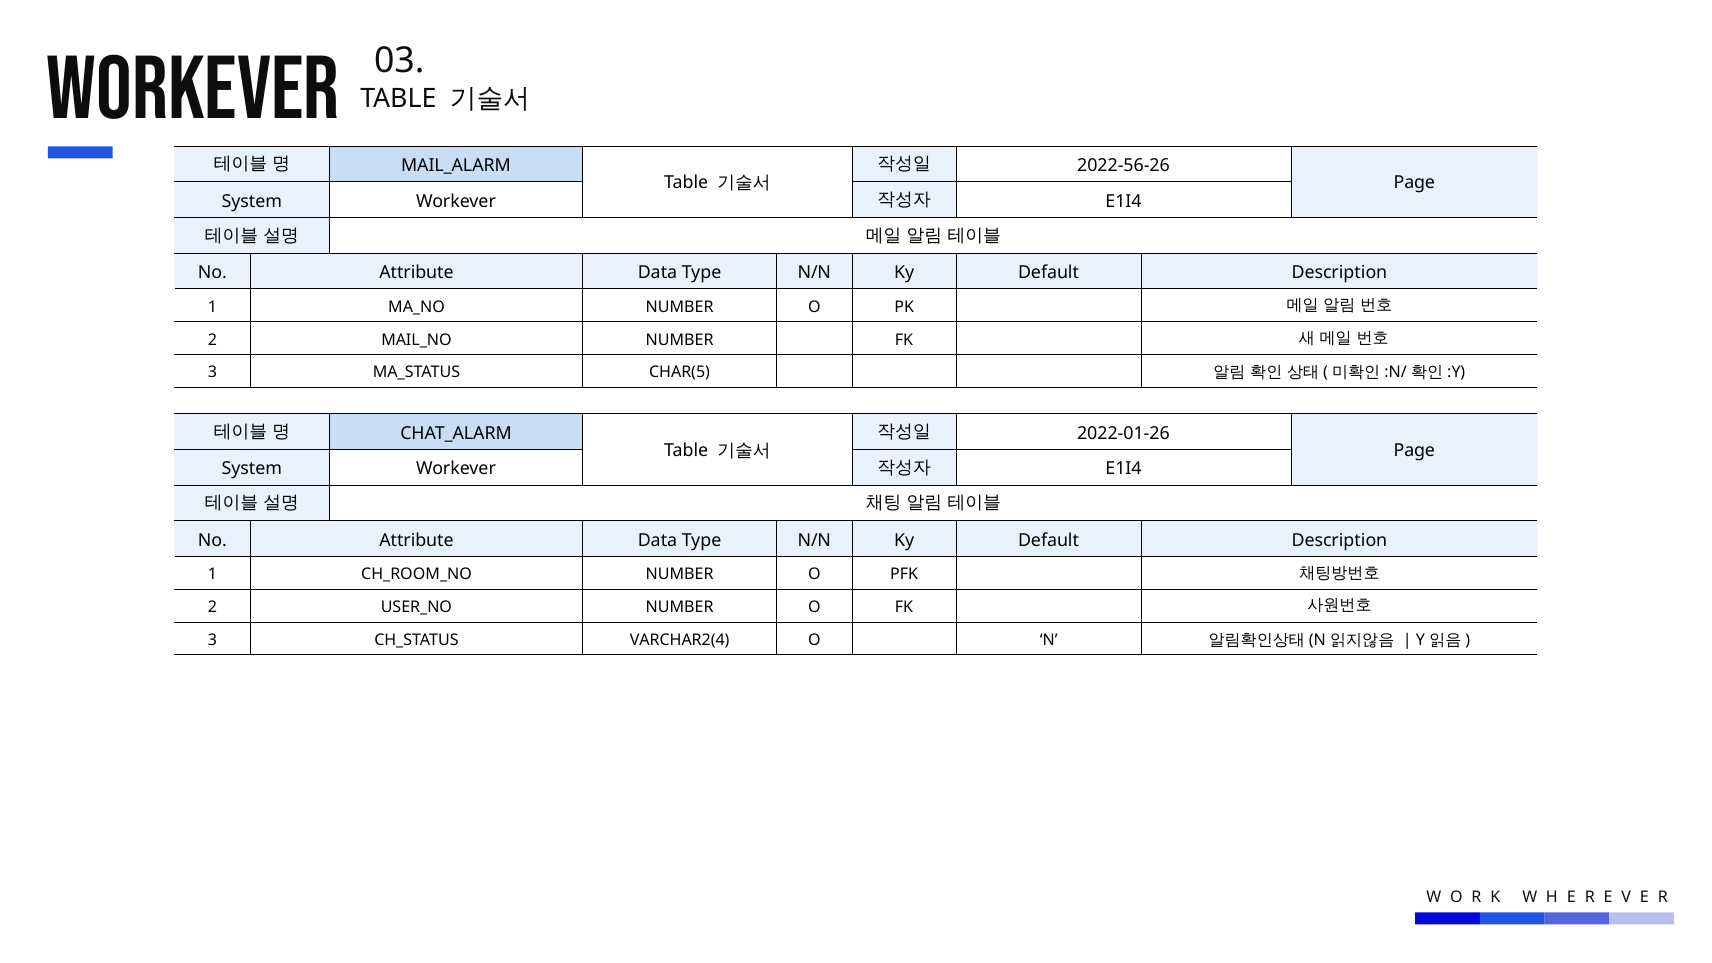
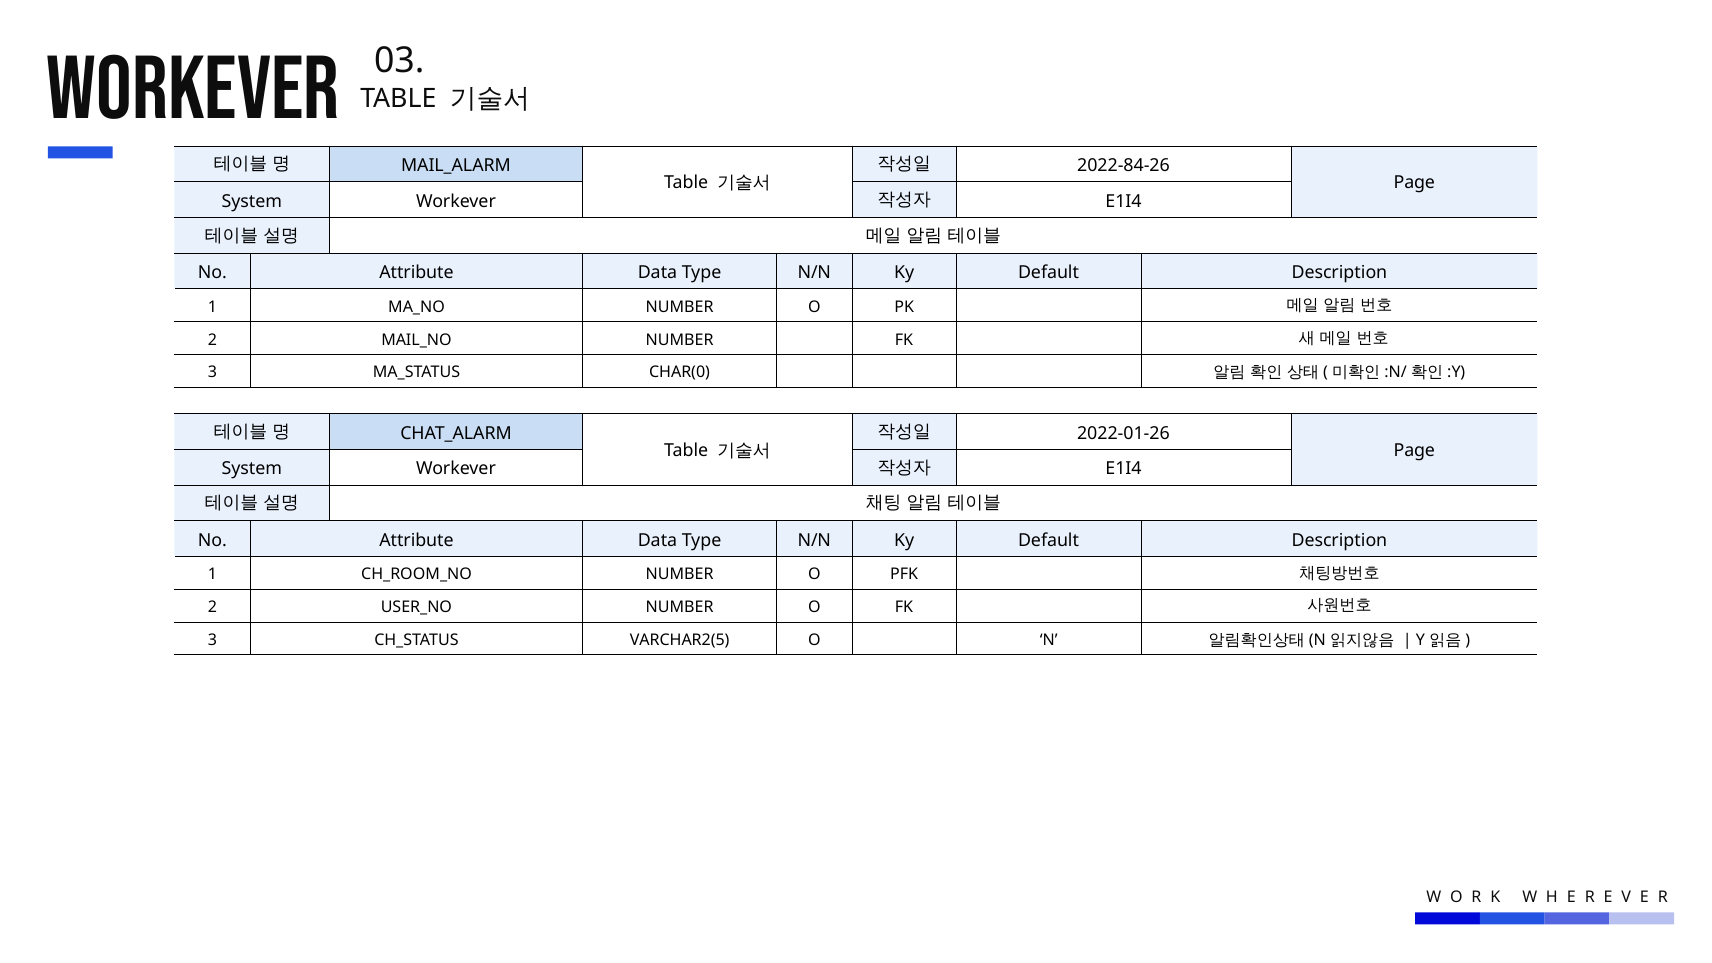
2022-56-26: 2022-56-26 -> 2022-84-26 (1123, 166)
CHAR(5: CHAR(5 -> CHAR(0 (680, 373)
VARCHAR2(4: VARCHAR2(4 -> VARCHAR2(5 (680, 640)
